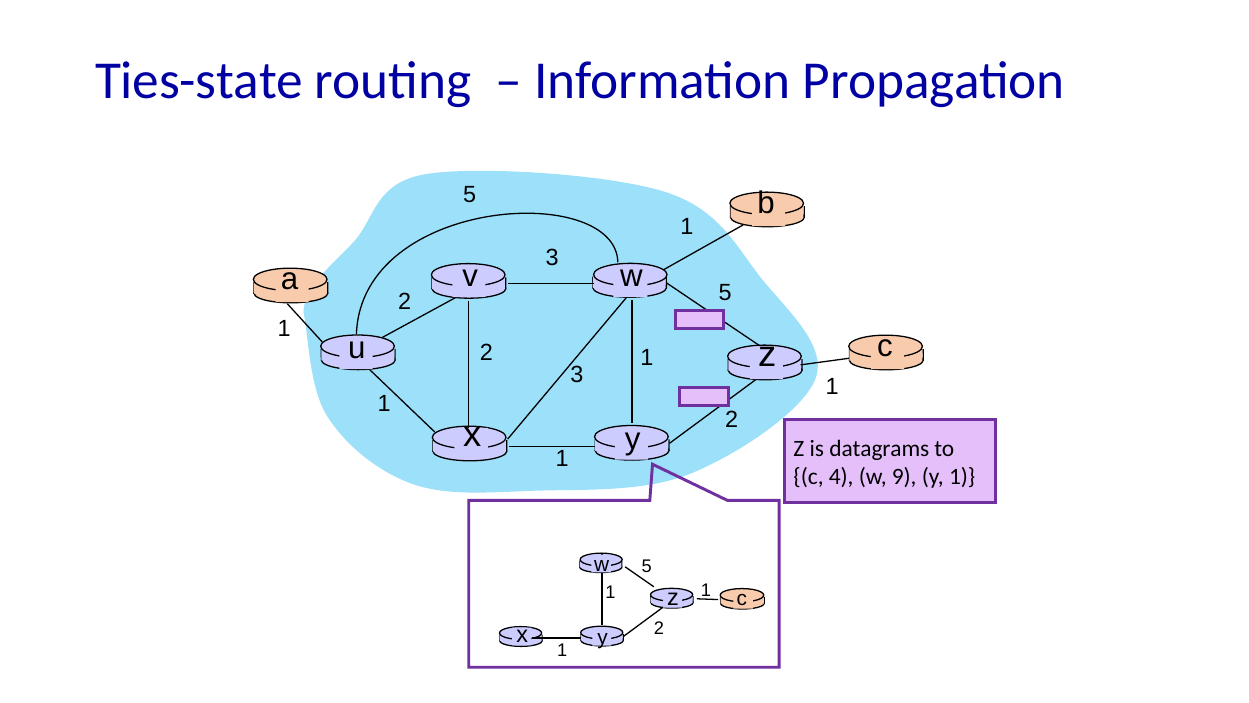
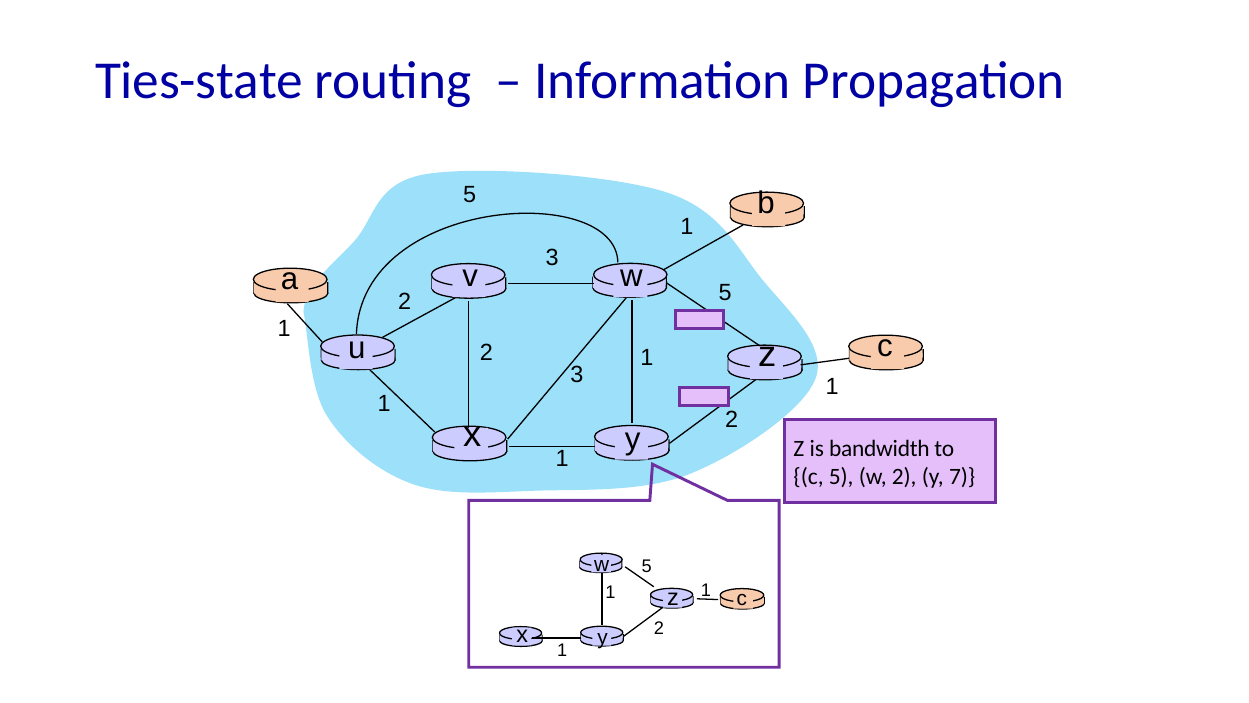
datagrams: datagrams -> bandwidth (879, 448)
c 4: 4 -> 5 (841, 476)
w 9: 9 -> 2 (904, 476)
y 1: 1 -> 7 (962, 476)
